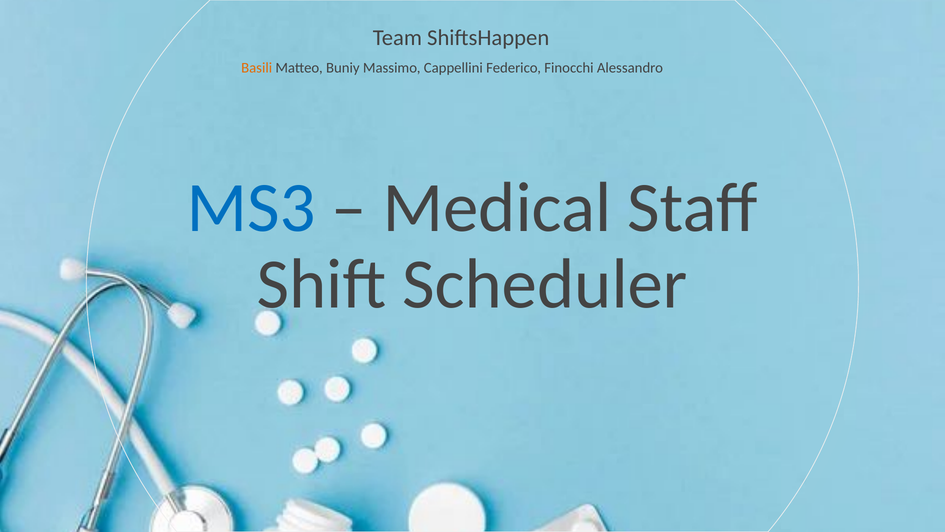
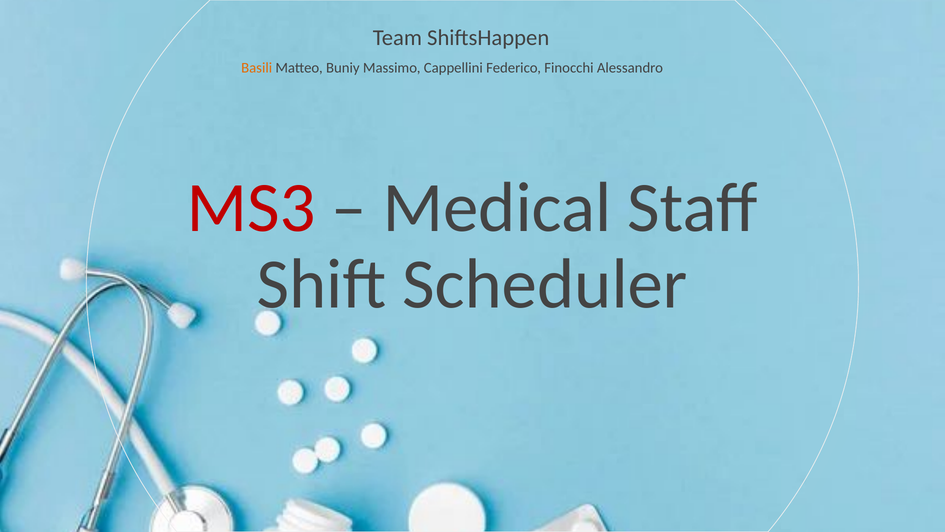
MS3 colour: blue -> red (251, 208)
